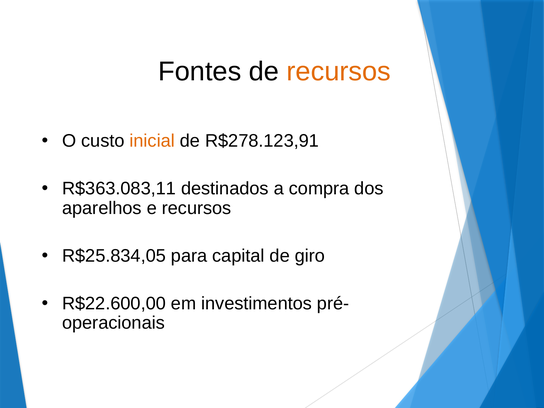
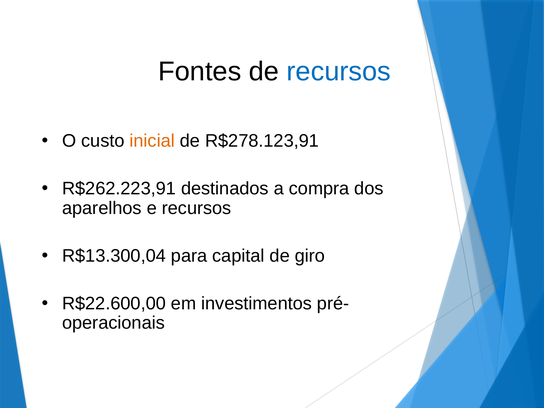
recursos colour: orange -> blue (339, 72)
R$363.083,11: R$363.083,11 -> R$262.223,91 (119, 189)
R$25.834,05: R$25.834,05 -> R$13.300,04 (114, 256)
